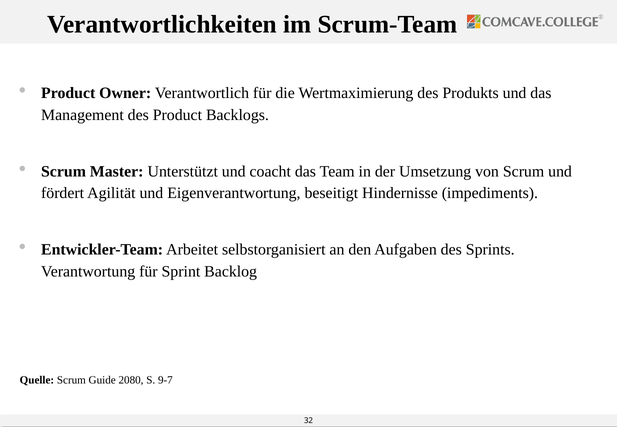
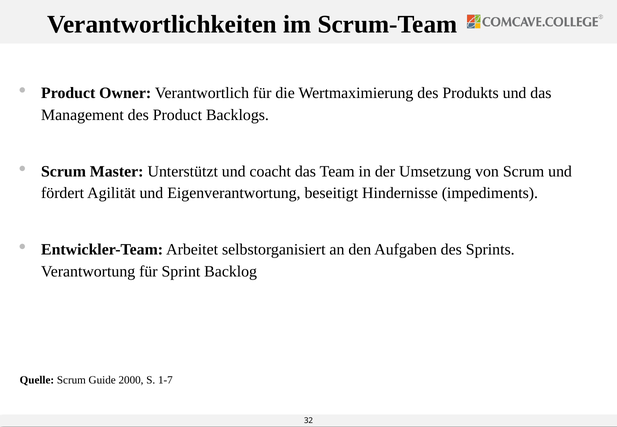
2080: 2080 -> 2000 (131, 380)
9-7: 9-7 -> 1-7 (165, 380)
